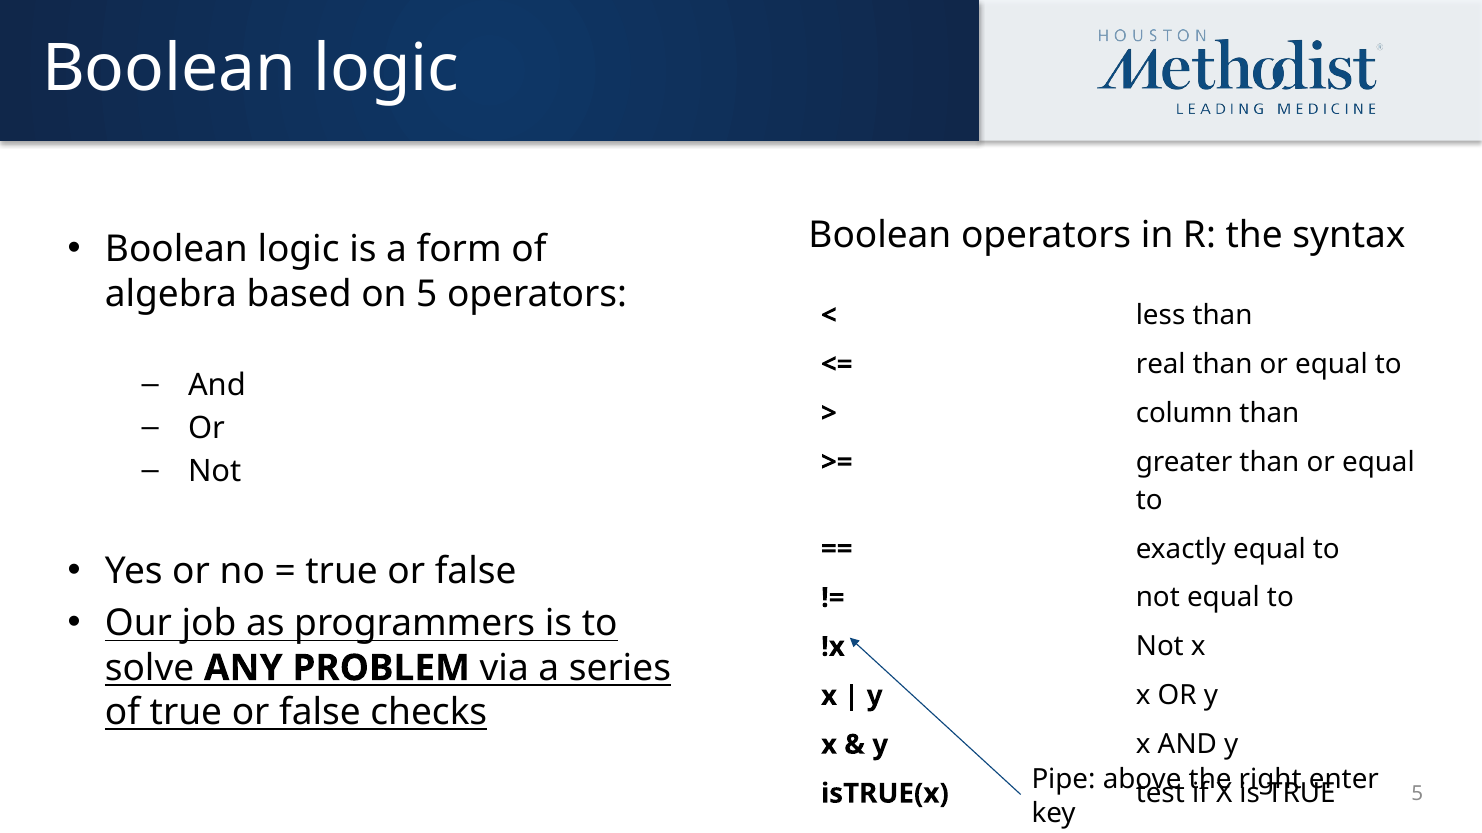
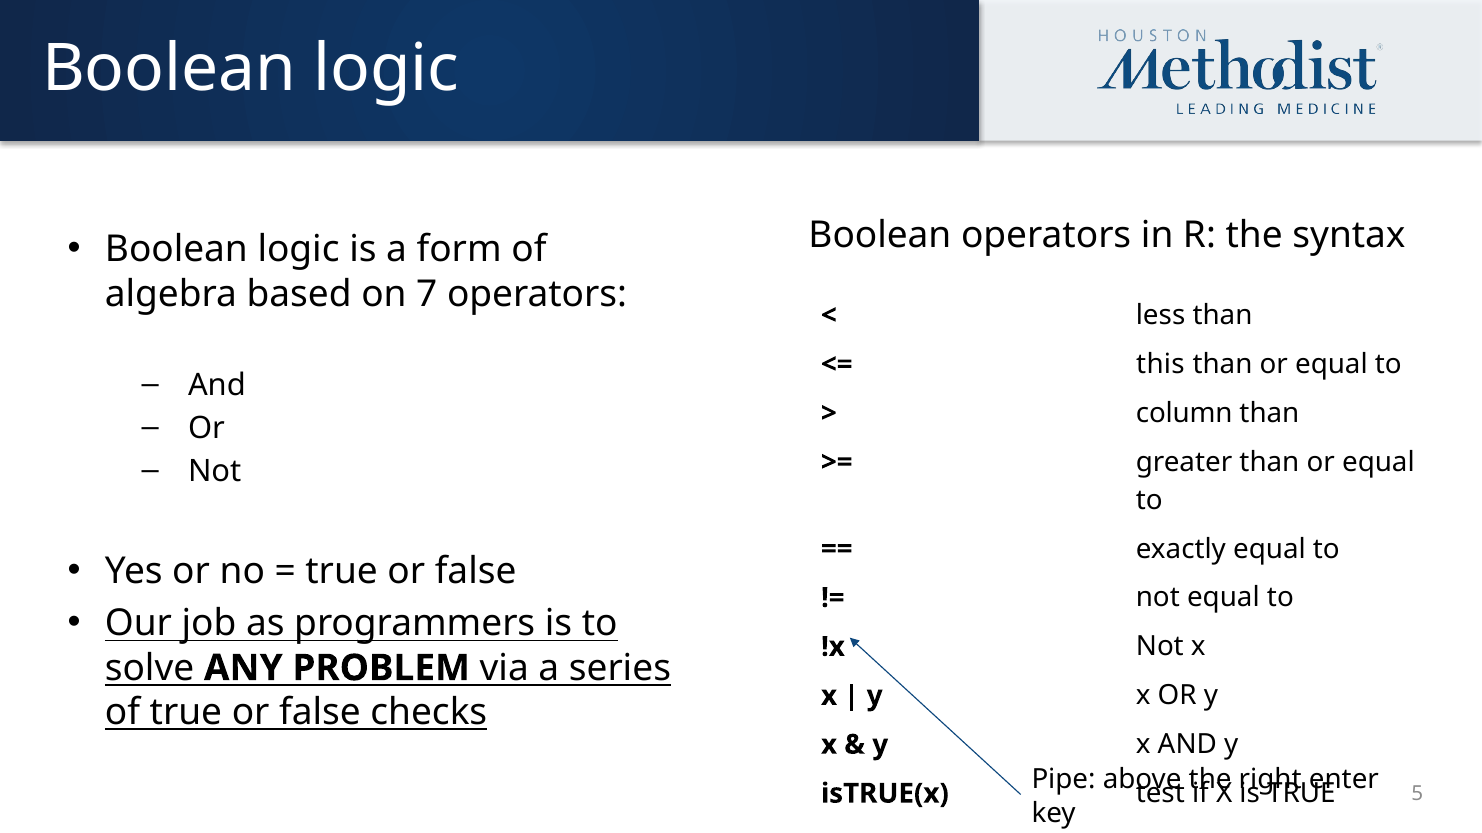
on 5: 5 -> 7 (427, 294)
real: real -> this (1160, 365)
